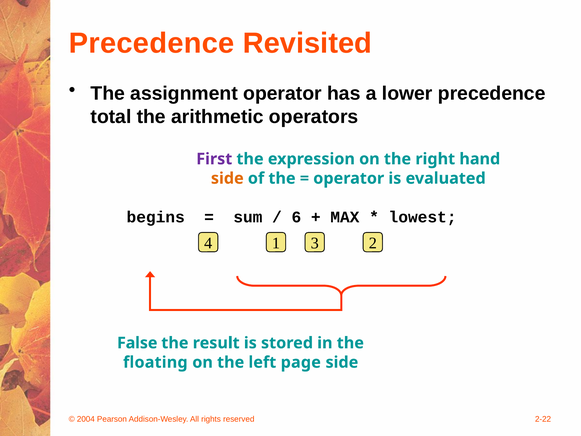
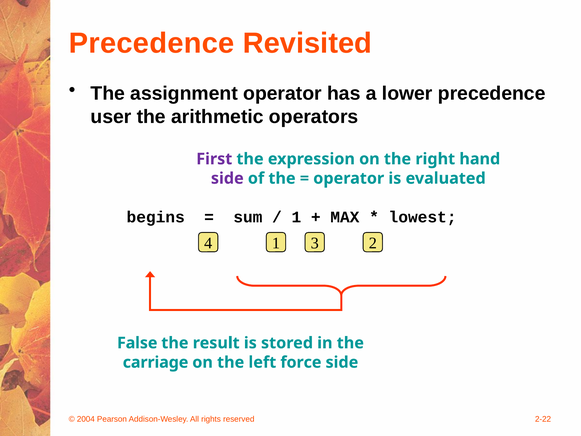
total: total -> user (111, 117)
side colour: orange -> purple (227, 178)
6: 6 -> 1 (296, 217)
floating: floating -> carriage (156, 362)
page: page -> force (301, 362)
